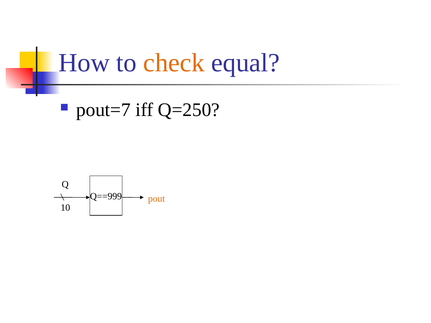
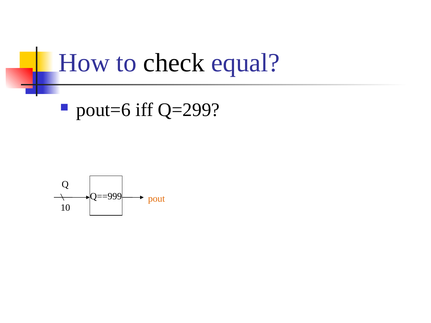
check colour: orange -> black (174, 63)
pout=7: pout=7 -> pout=6 (103, 110)
Q=250: Q=250 -> Q=299 (189, 110)
